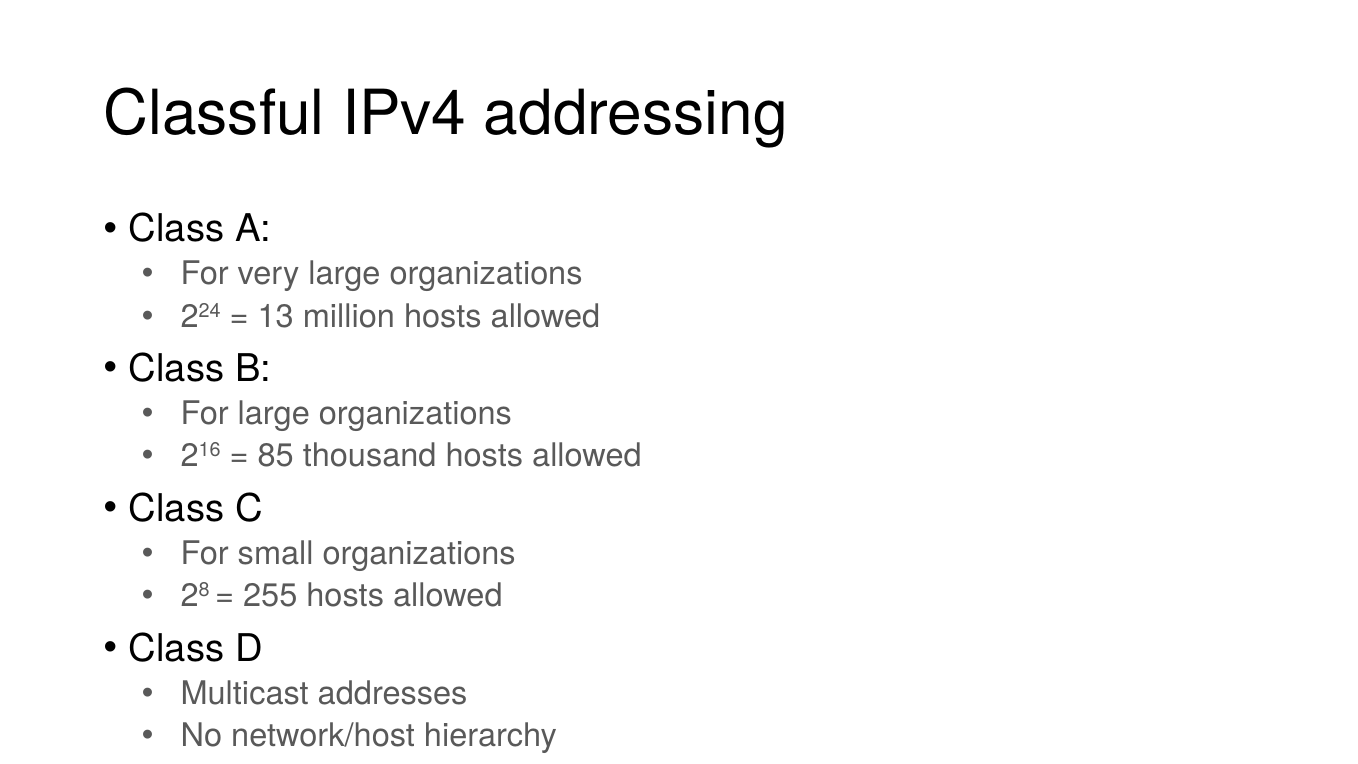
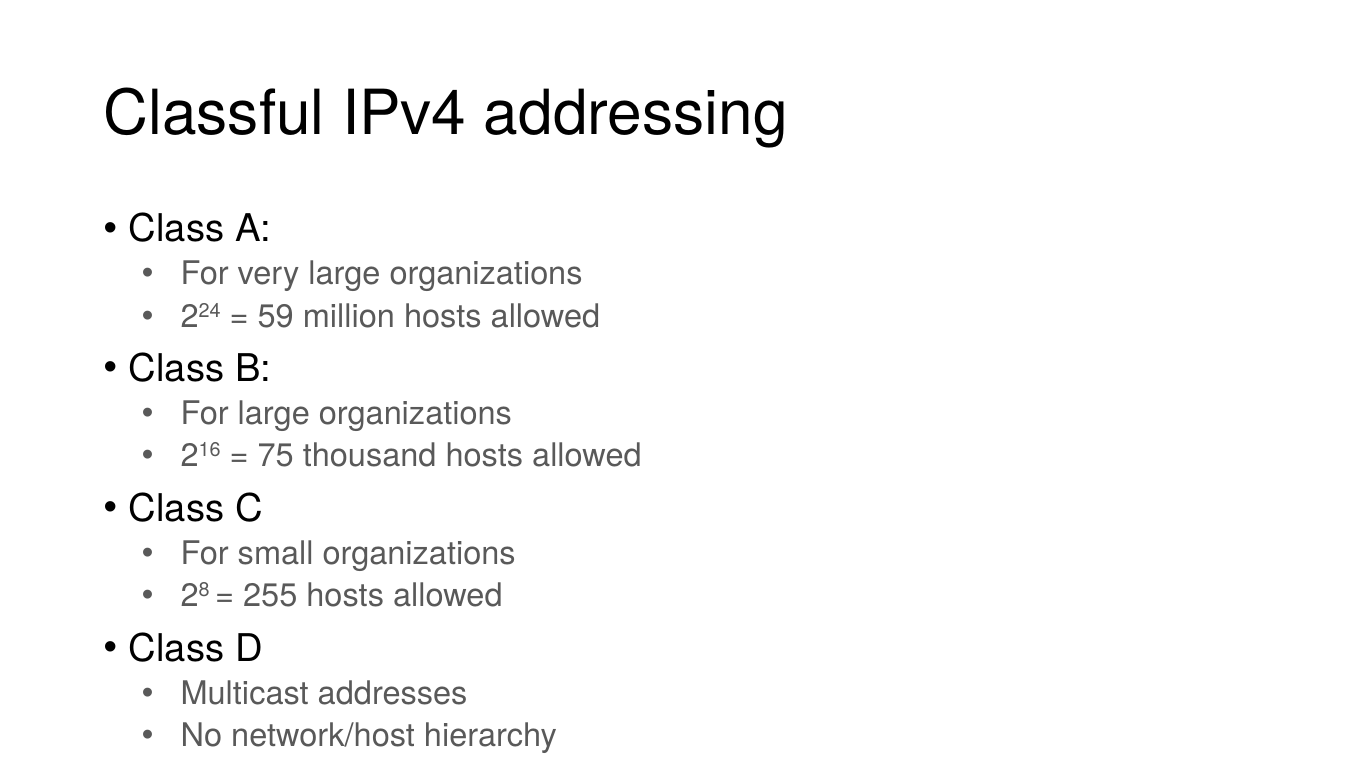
13: 13 -> 59 (276, 316)
85: 85 -> 75 (276, 456)
